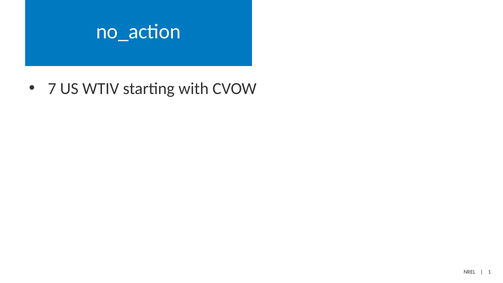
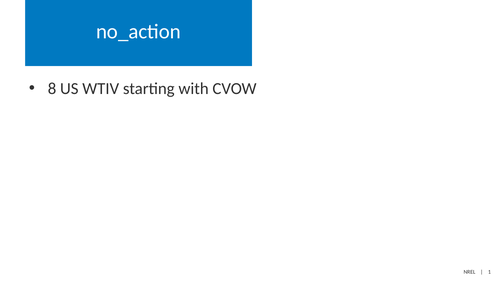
7: 7 -> 8 (52, 89)
